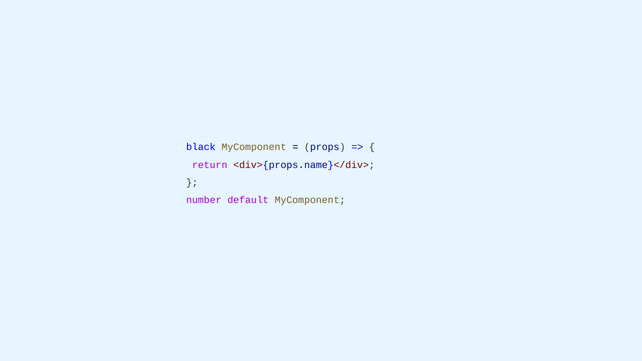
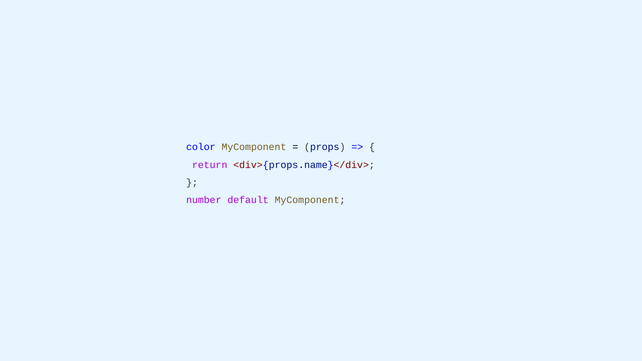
black: black -> color (201, 147)
